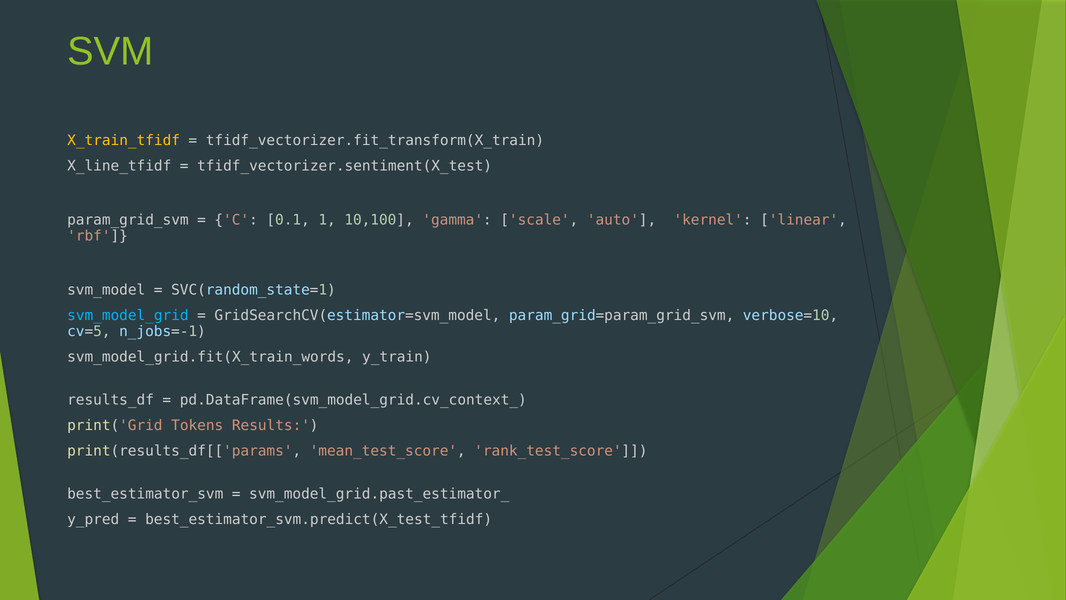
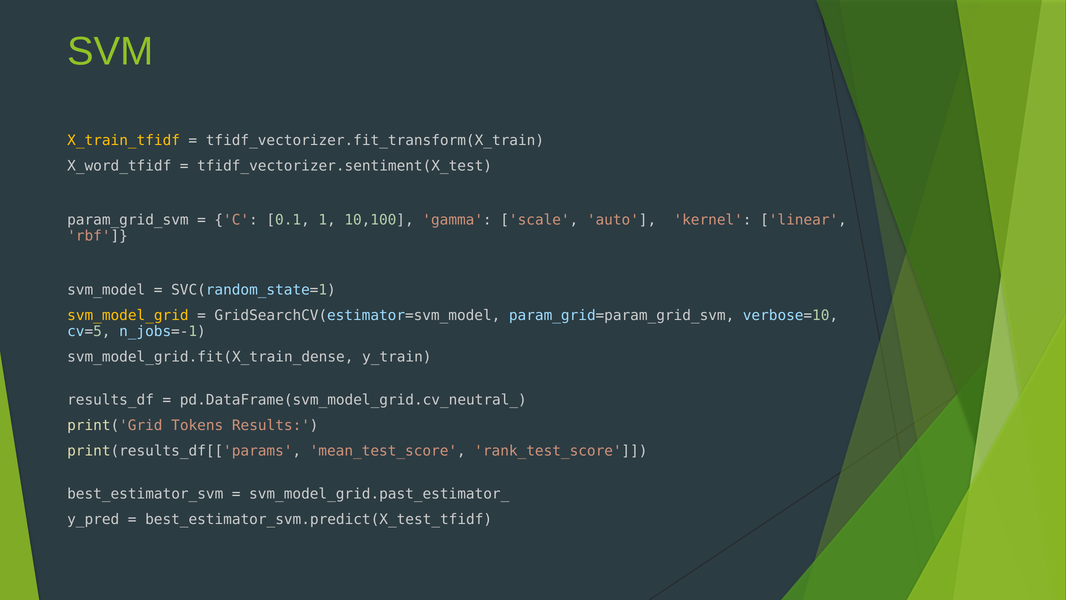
X_line_tfidf: X_line_tfidf -> X_word_tfidf (119, 166)
svm_model_grid colour: light blue -> yellow (128, 315)
svm_model_grid.fit(X_train_words: svm_model_grid.fit(X_train_words -> svm_model_grid.fit(X_train_dense (210, 357)
pd.DataFrame(svm_model_grid.cv_context_: pd.DataFrame(svm_model_grid.cv_context_ -> pd.DataFrame(svm_model_grid.cv_neutral_ (353, 400)
